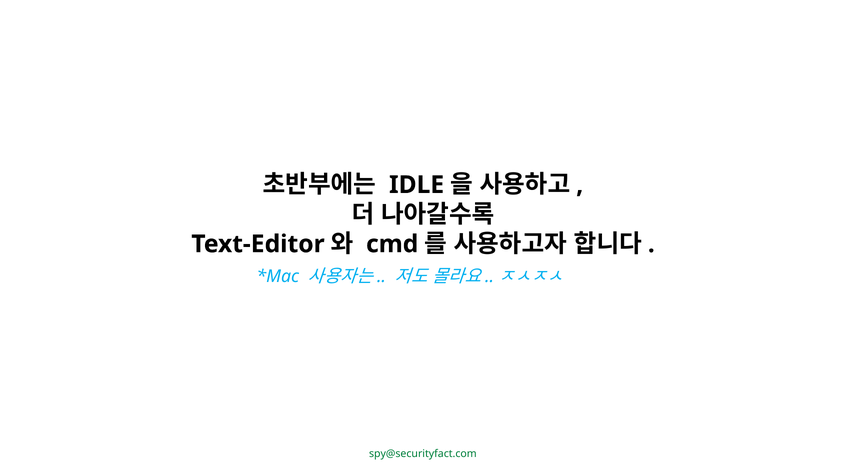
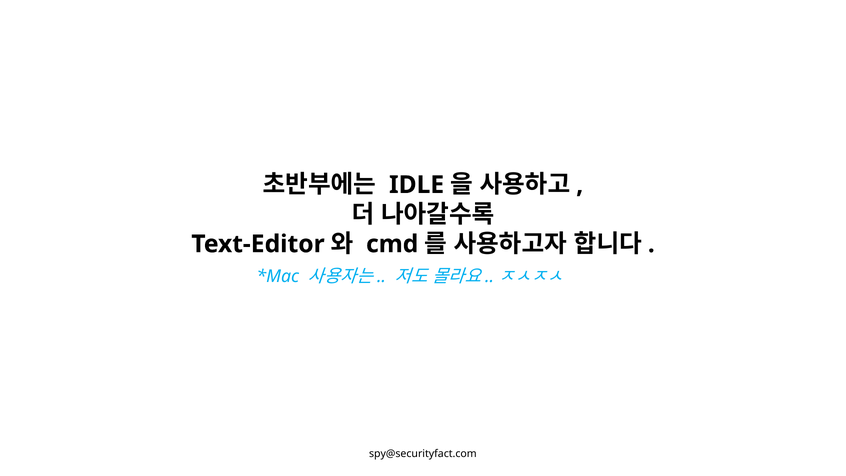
spy@securityfact.com colour: green -> black (423, 454)
